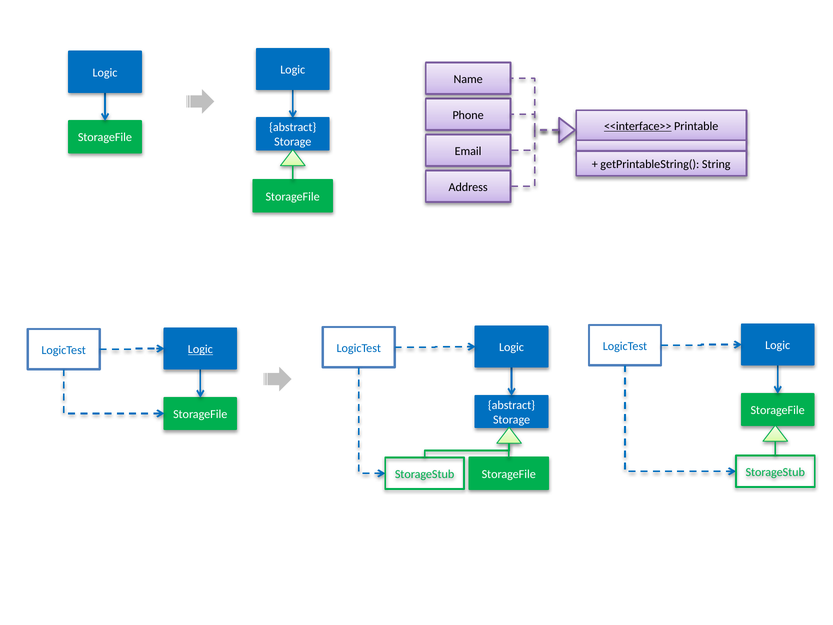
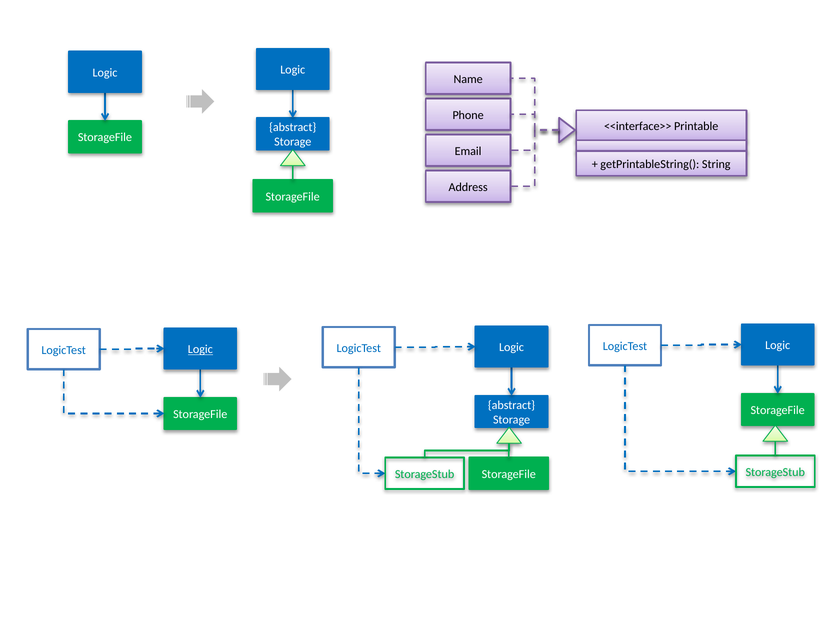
<<interface>> underline: present -> none (638, 126)
